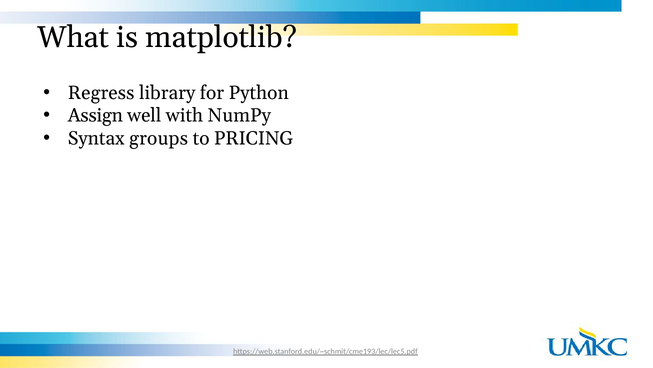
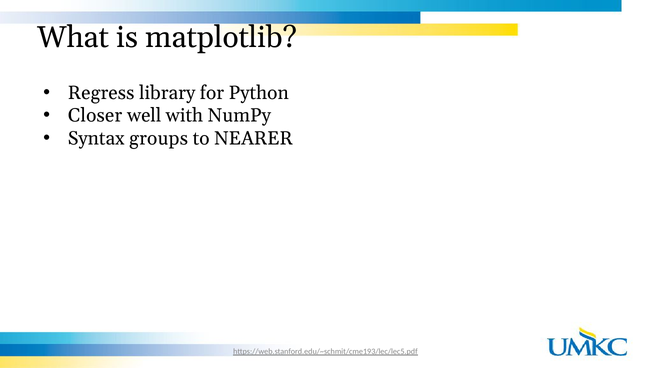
Assign: Assign -> Closer (95, 115)
PRICING: PRICING -> NEARER (254, 138)
